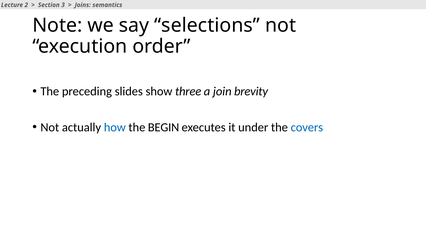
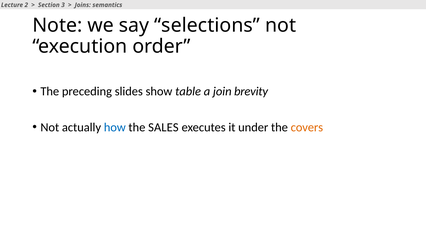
three: three -> table (188, 91)
BEGIN: BEGIN -> SALES (163, 127)
covers colour: blue -> orange (307, 127)
